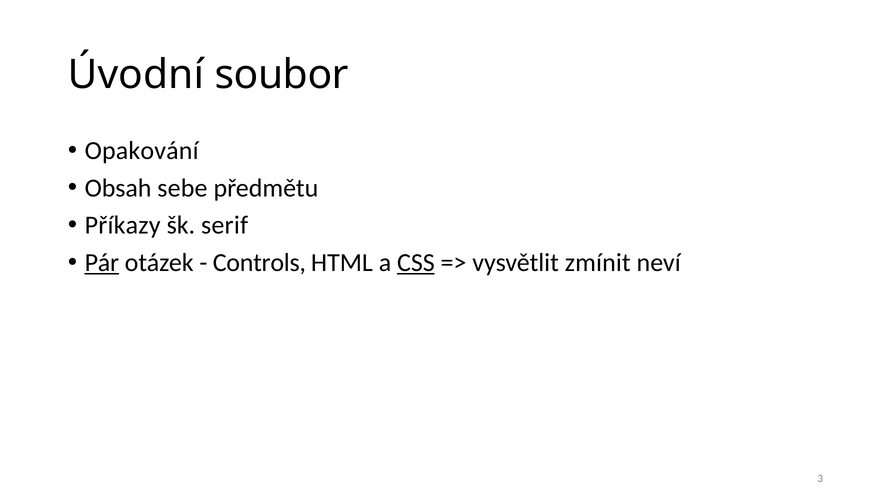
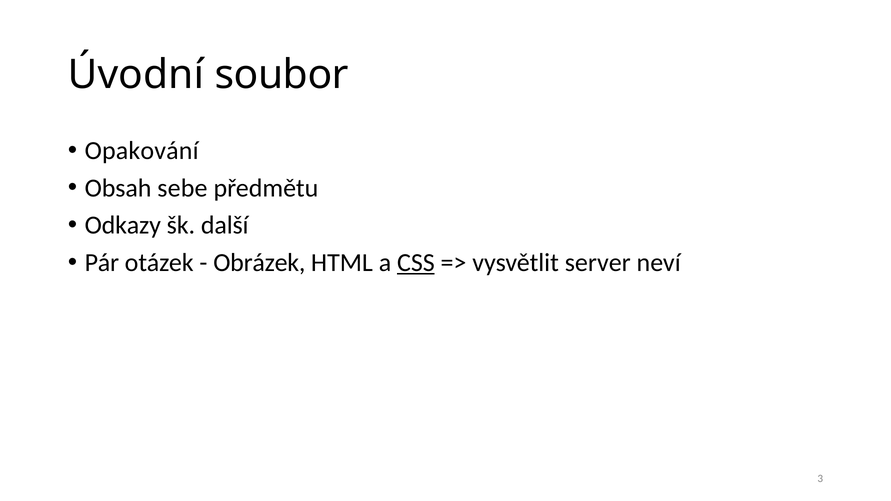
Příkazy: Příkazy -> Odkazy (123, 225)
serif: serif -> další (225, 225)
Pár underline: present -> none (102, 263)
Controls: Controls -> Obrázek (259, 263)
zmínit: zmínit -> server (598, 263)
